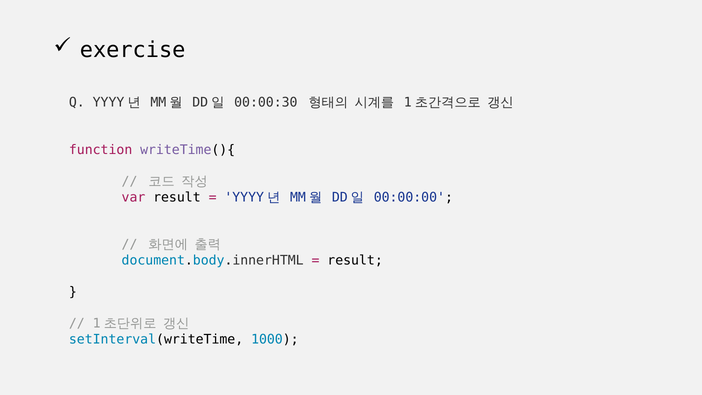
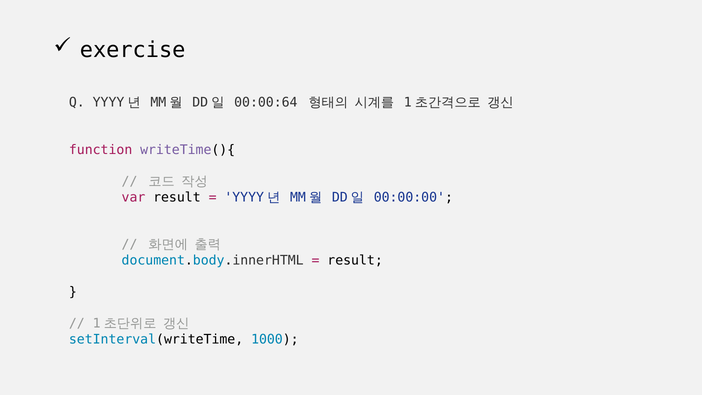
00:00:30: 00:00:30 -> 00:00:64 (266, 102)
